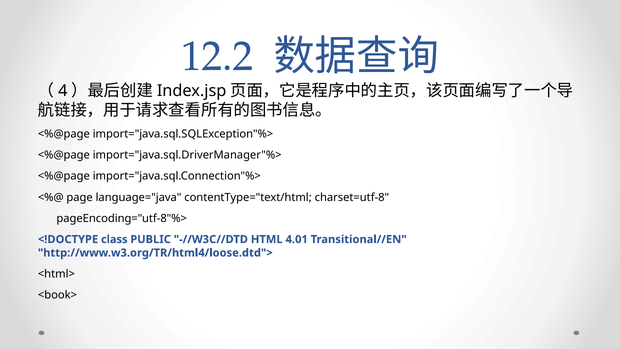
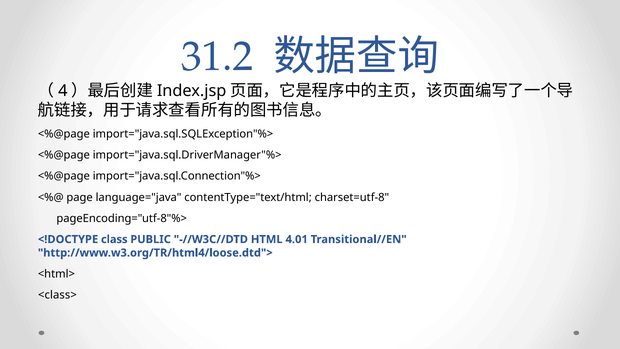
12.2: 12.2 -> 31.2 (217, 56)
<book>: <book> -> <class> (57, 295)
